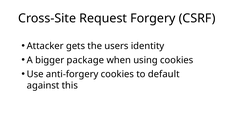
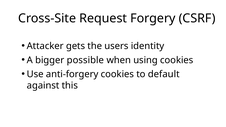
package: package -> possible (85, 60)
